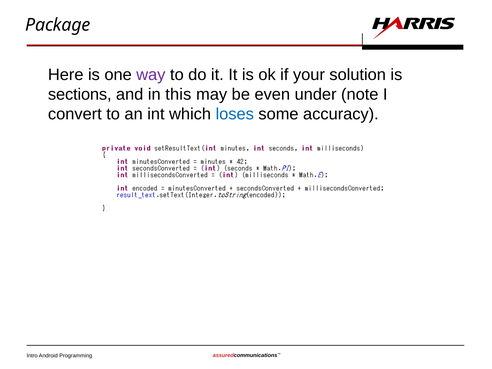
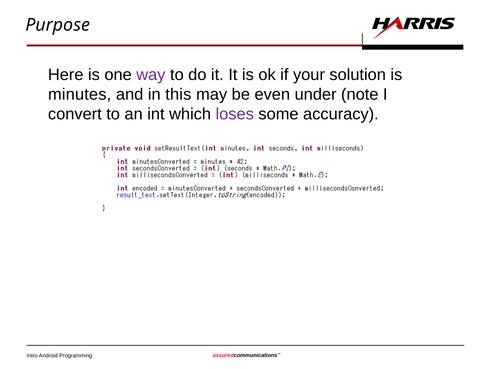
Package: Package -> Purpose (58, 25)
sections: sections -> minutes (80, 95)
loses colour: blue -> purple (235, 114)
